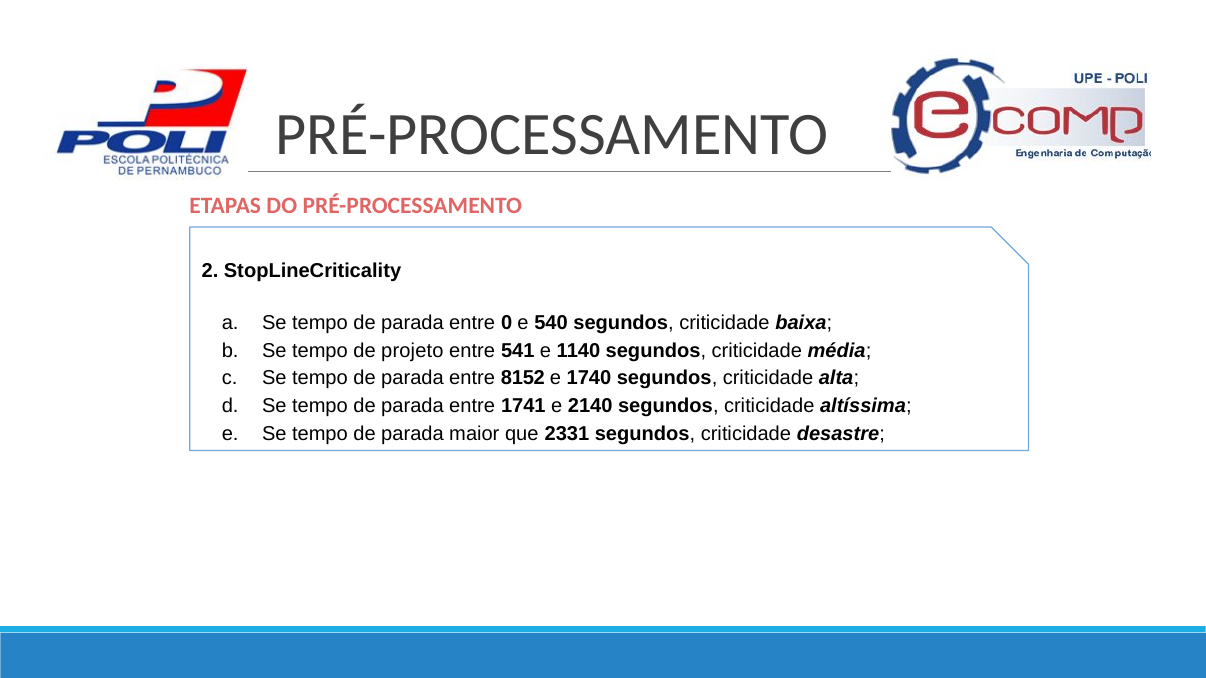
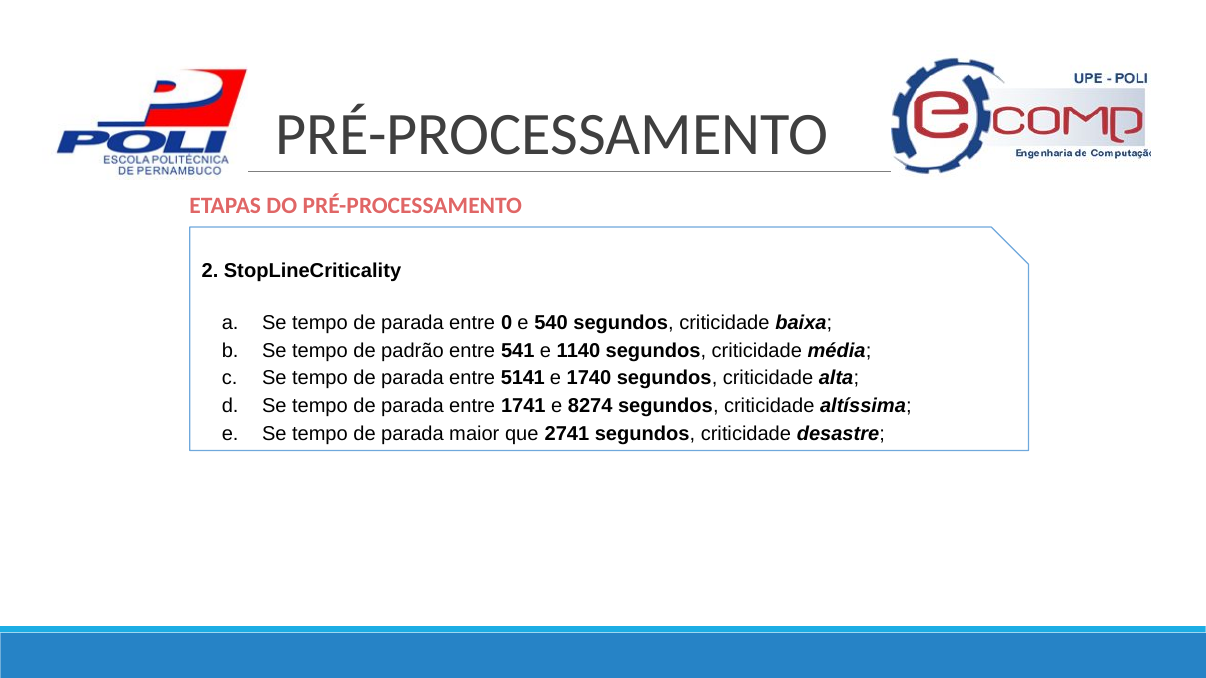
projeto: projeto -> padrão (412, 351)
8152: 8152 -> 5141 (523, 379)
2140: 2140 -> 8274 (590, 406)
2331: 2331 -> 2741 (567, 434)
